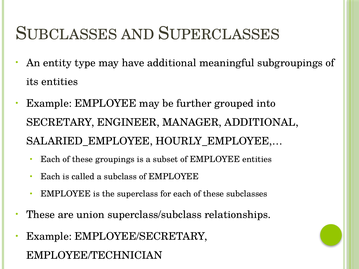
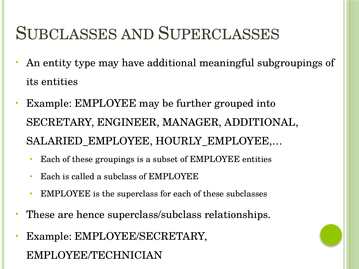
union: union -> hence (91, 215)
